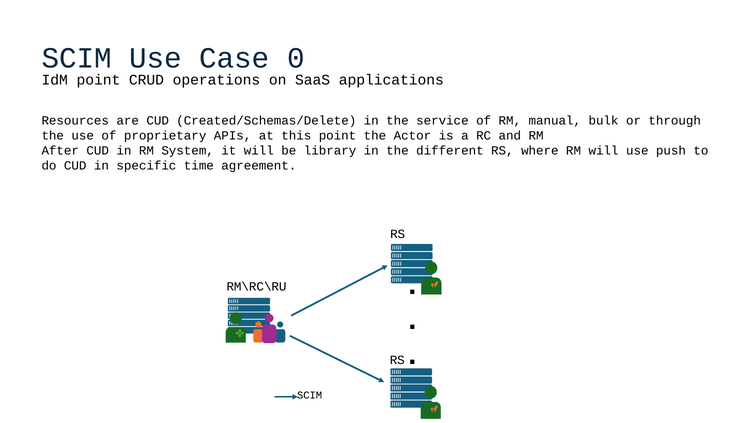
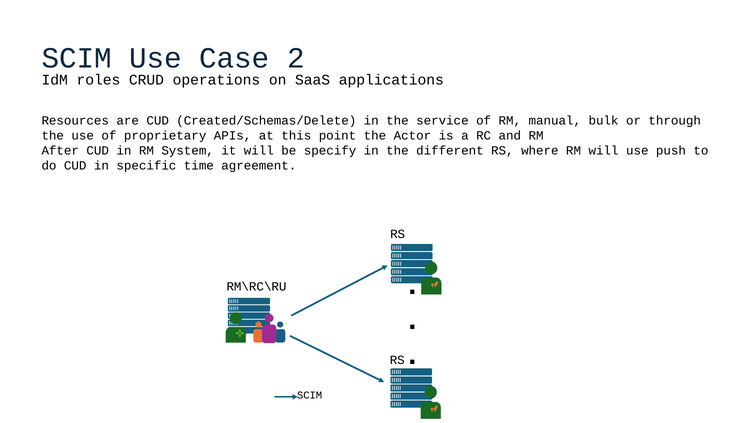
0: 0 -> 2 (296, 58)
IdM point: point -> roles (98, 80)
library: library -> specify (330, 150)
